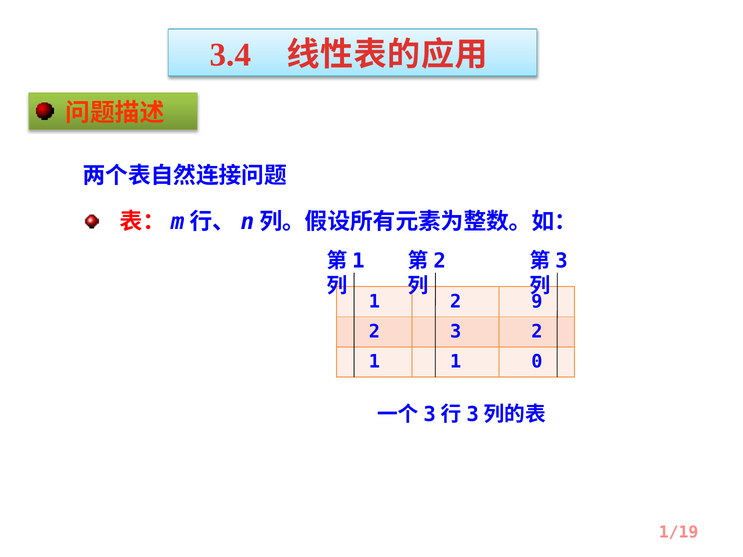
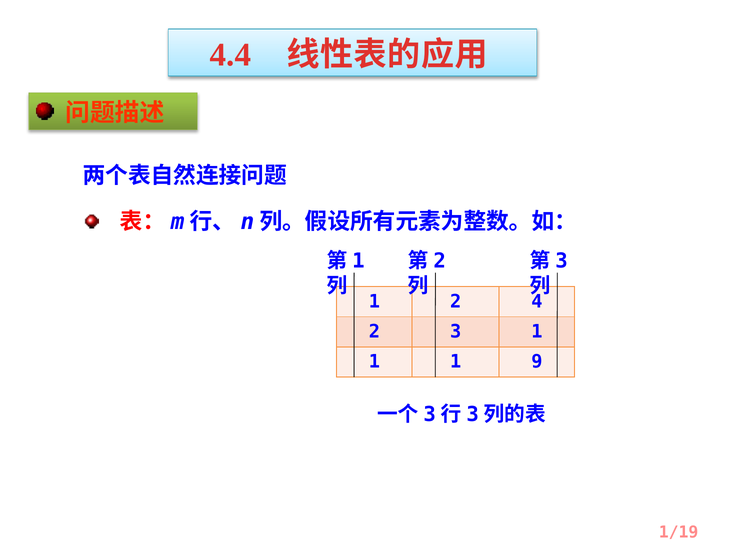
3.4: 3.4 -> 4.4 (231, 55)
9: 9 -> 4 (537, 302)
3 2: 2 -> 1 (537, 332)
0: 0 -> 9 (537, 362)
